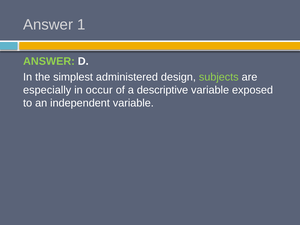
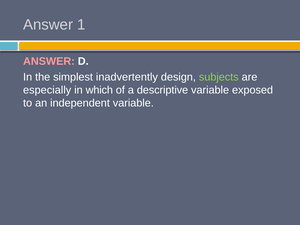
ANSWER colour: light green -> pink (49, 61)
administered: administered -> inadvertently (127, 77)
occur: occur -> which (99, 90)
